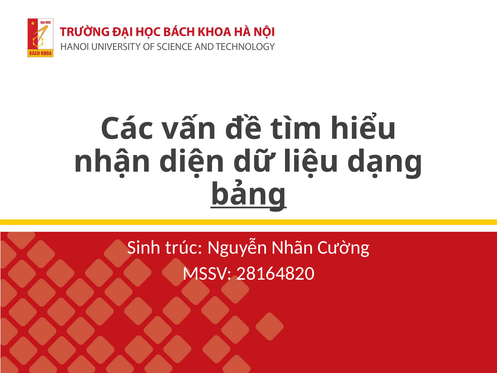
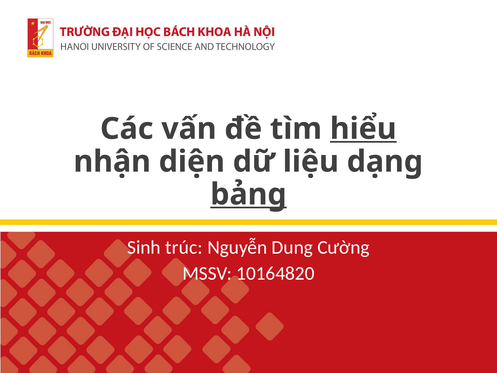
hiểu underline: none -> present (363, 129)
Nhãn: Nhãn -> Dung (292, 247)
28164820: 28164820 -> 10164820 (275, 273)
